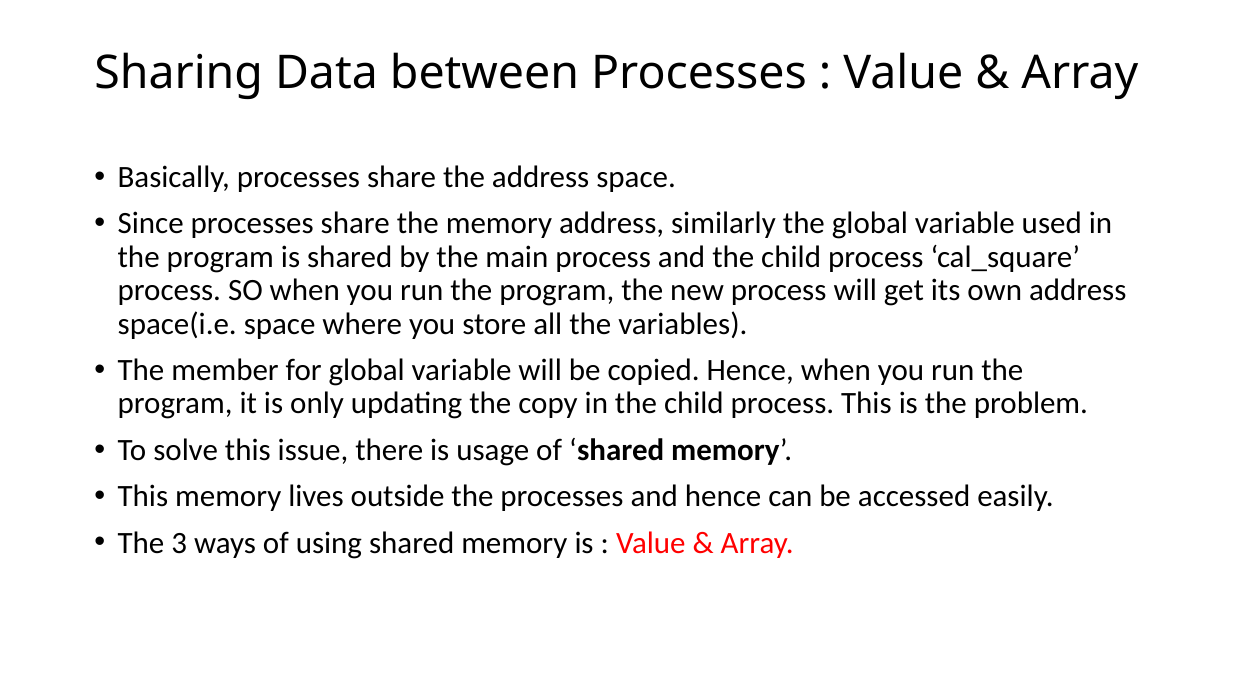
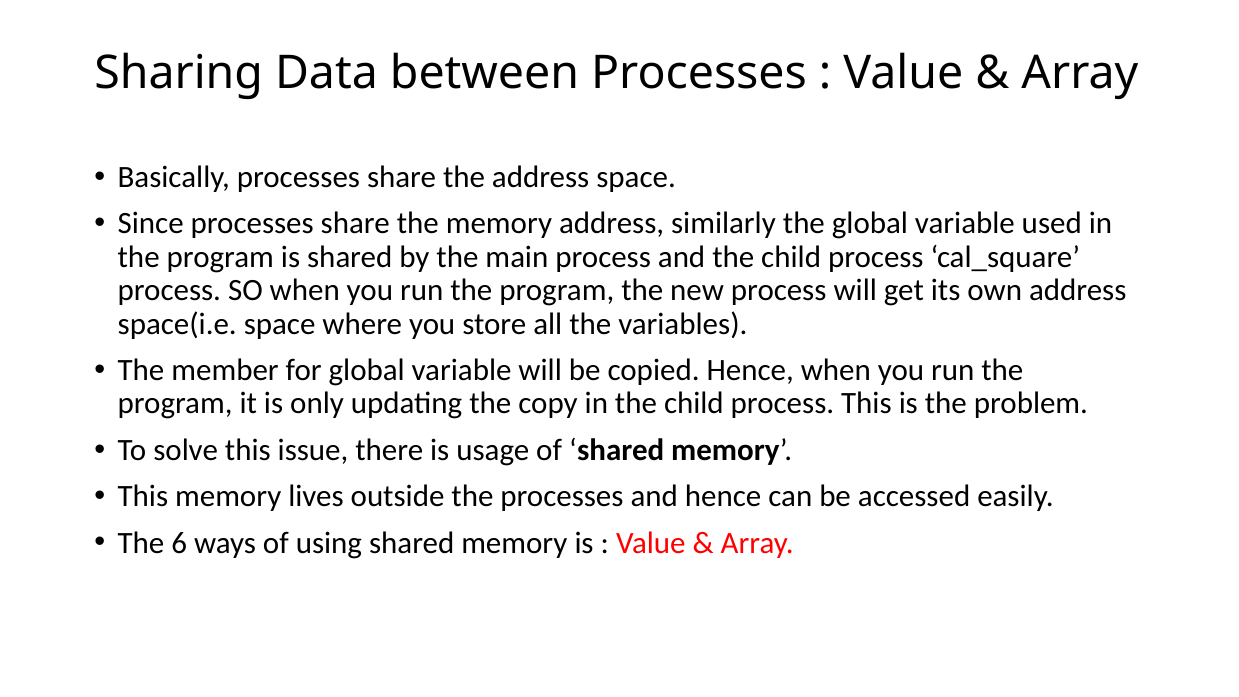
3: 3 -> 6 (179, 543)
